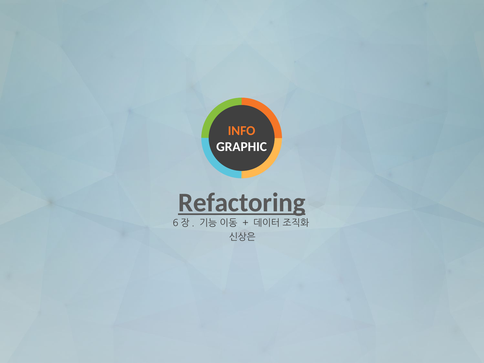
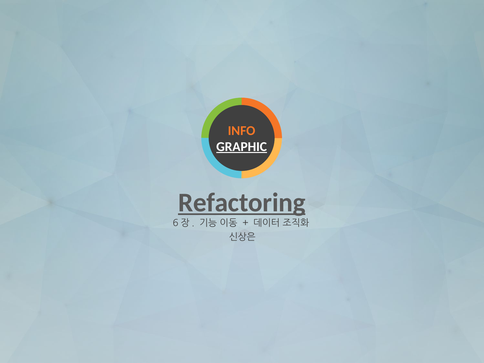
GRAPHIC underline: none -> present (242, 147)
